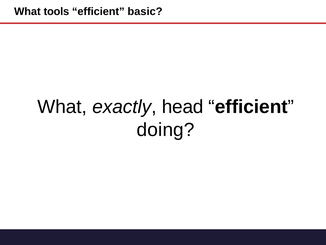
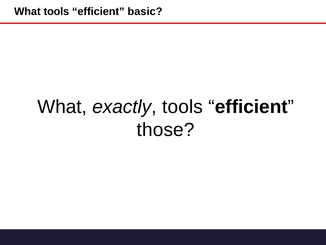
exactly head: head -> tools (183, 107)
doing: doing -> those (166, 130)
